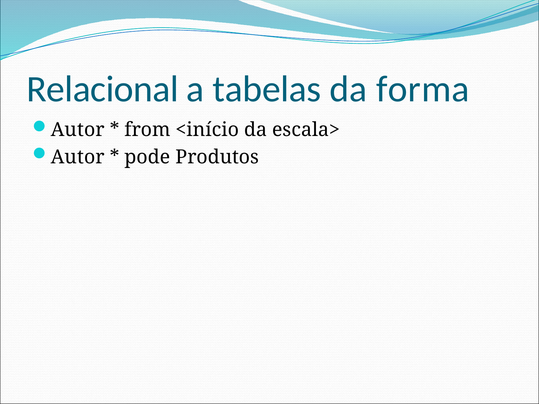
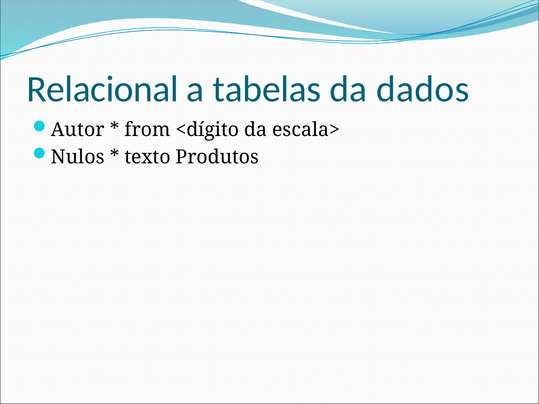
forma: forma -> dados (423, 89)
<início: <início -> <dígito (207, 130)
Autor: Autor -> Nulos (78, 157)
pode: pode -> texto (148, 157)
